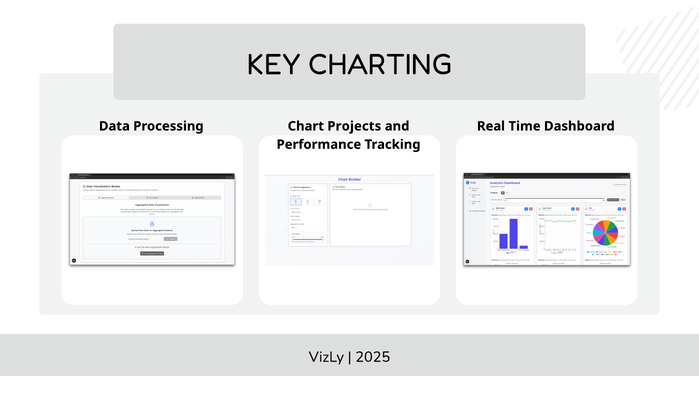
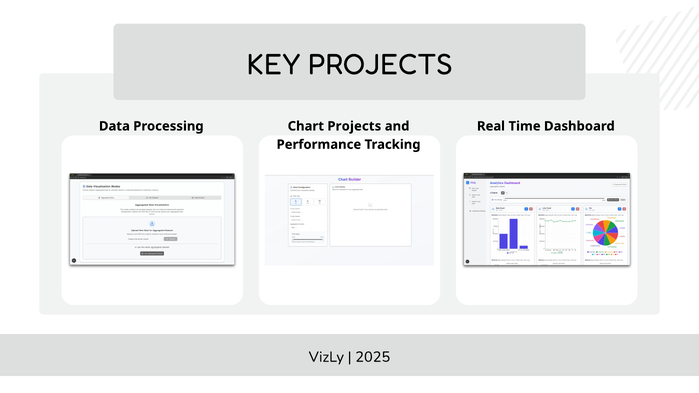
KEY CHARTING: CHARTING -> PROJECTS (380, 64)
